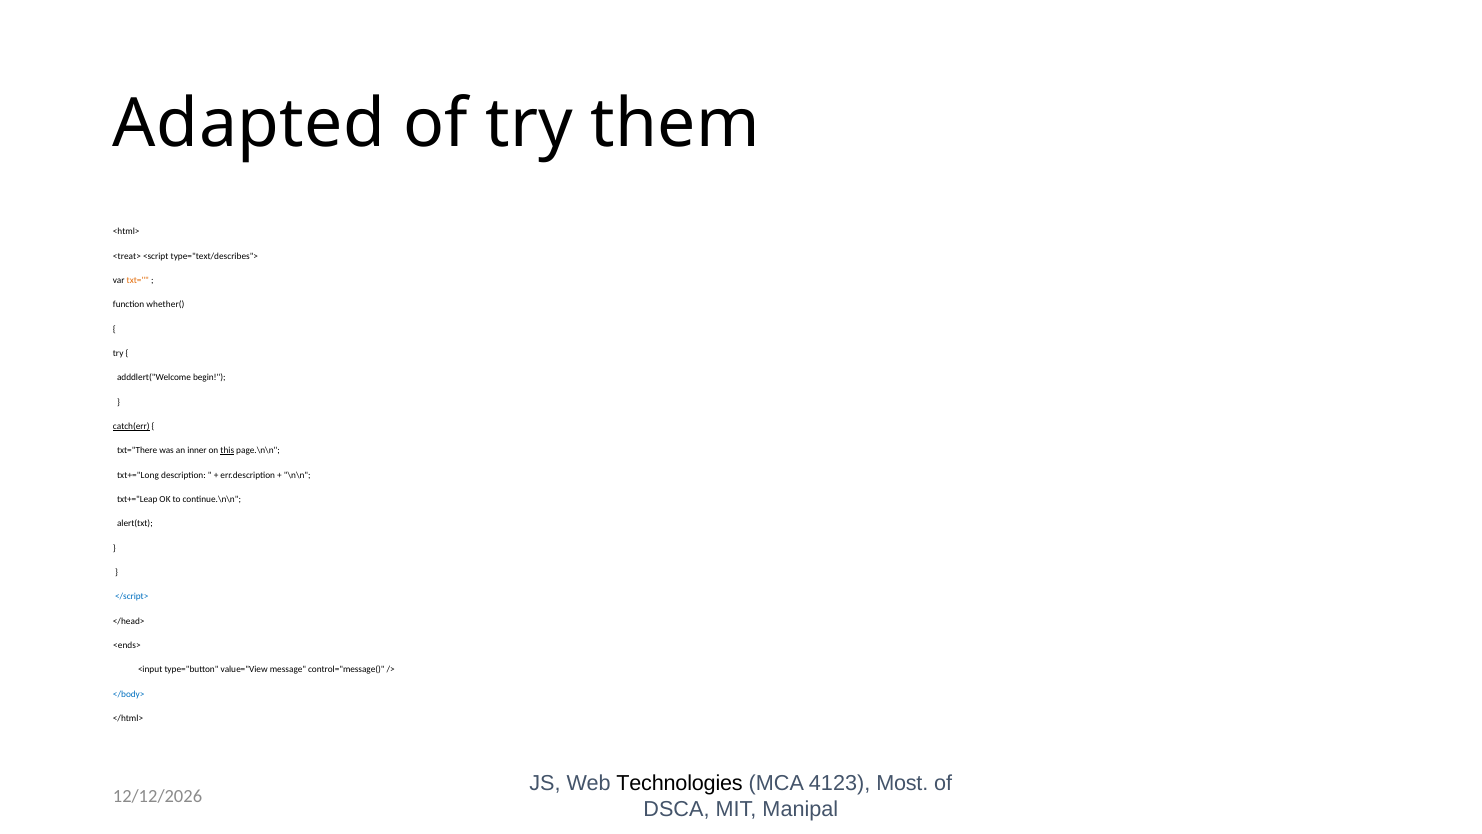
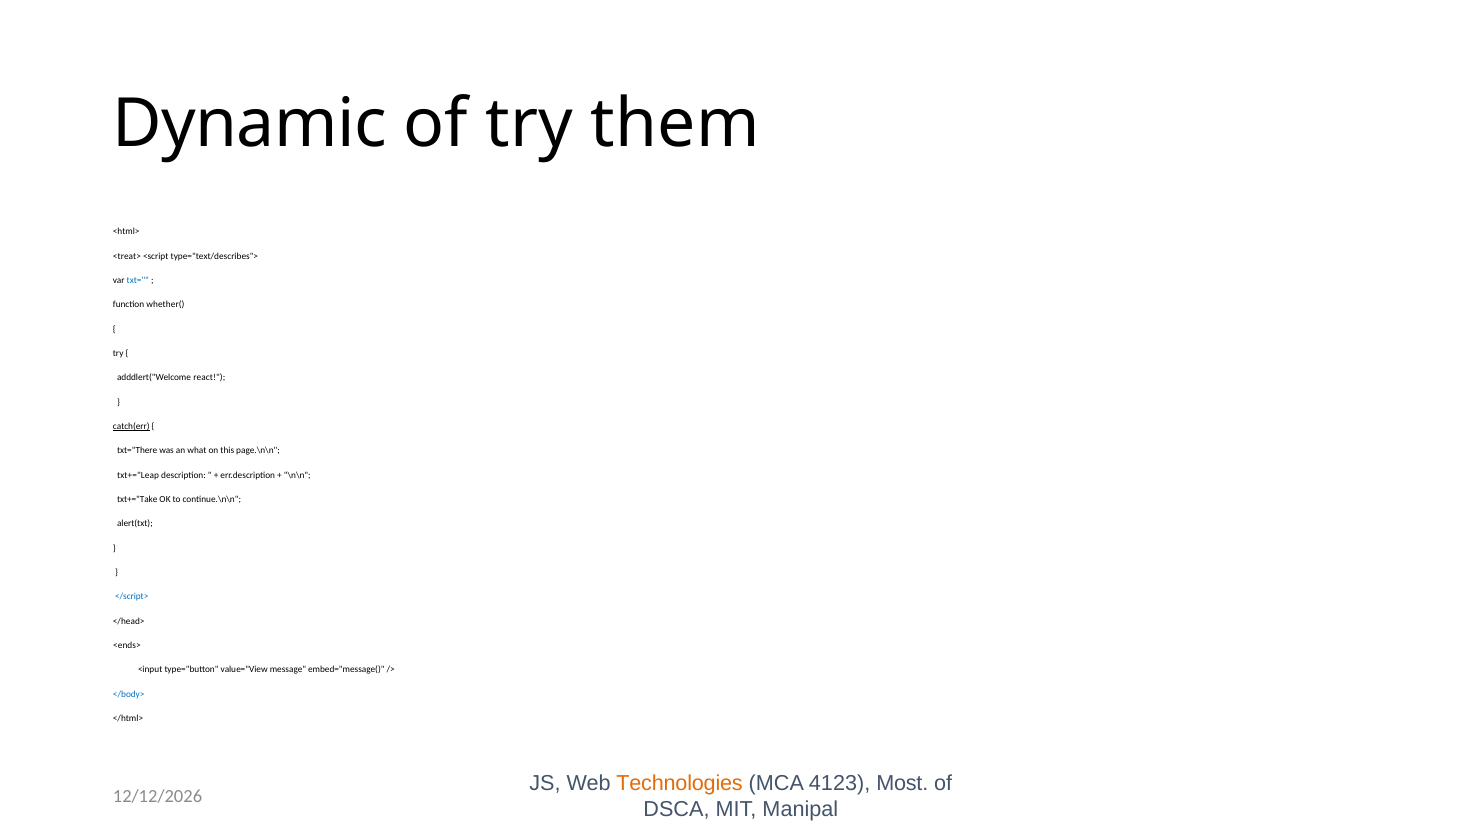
Adapted: Adapted -> Dynamic (250, 124)
txt= colour: orange -> blue (138, 280)
begin: begin -> react (209, 378)
inner: inner -> what (197, 451)
this underline: present -> none (227, 451)
txt+="Long: txt+="Long -> txt+="Leap (138, 475)
txt+="Leap: txt+="Leap -> txt+="Take (137, 499)
control="message(: control="message( -> embed="message( (346, 669)
Technologies colour: black -> orange (680, 783)
